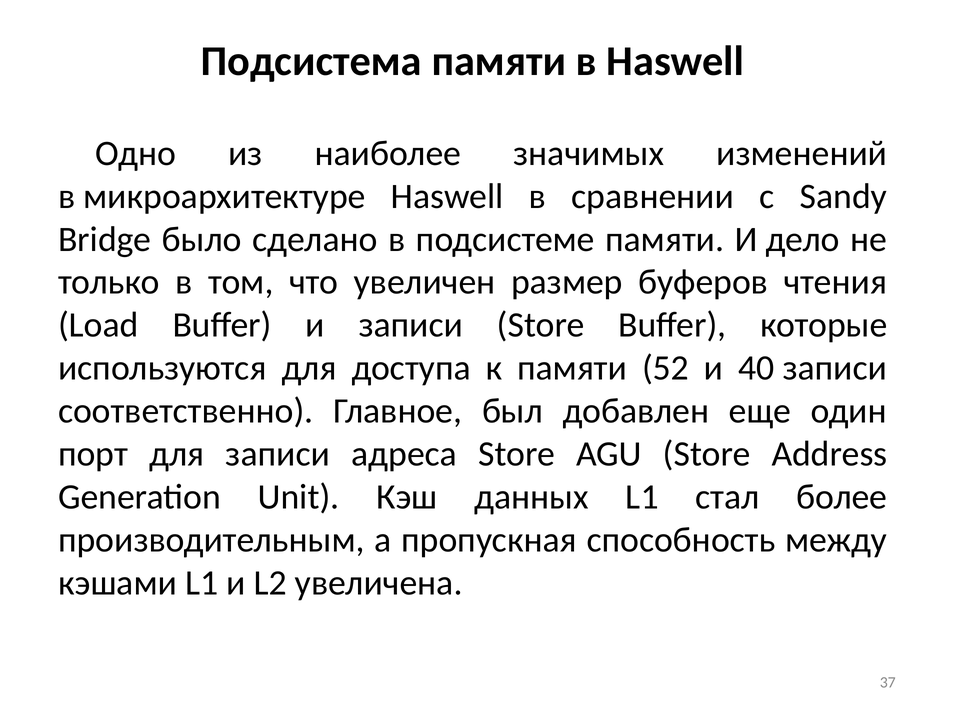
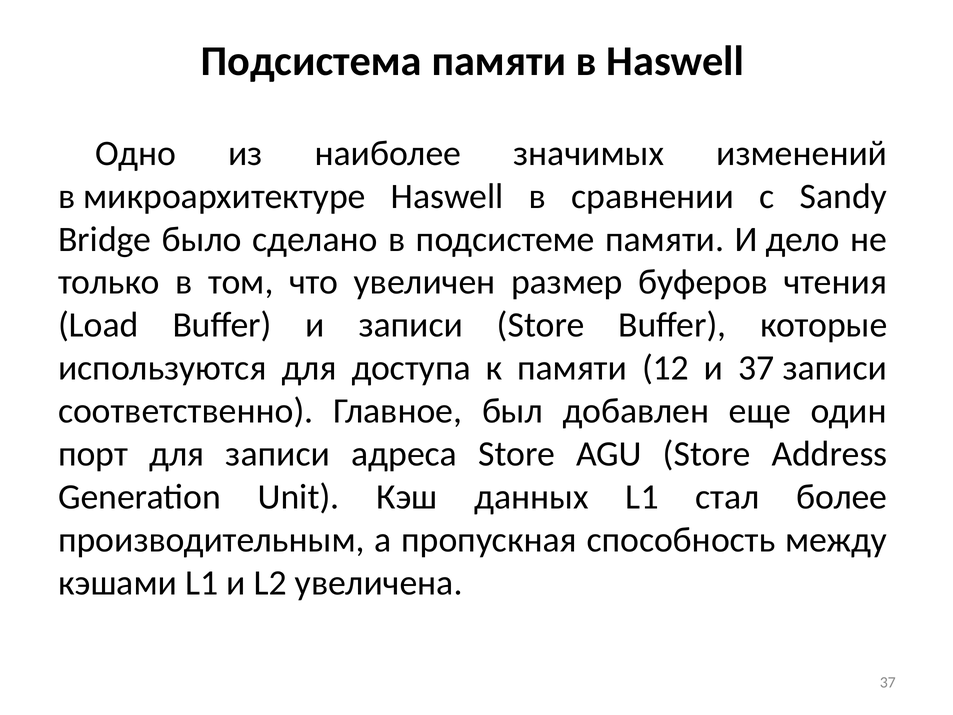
52: 52 -> 12 (666, 368)
и 40: 40 -> 37 (756, 368)
